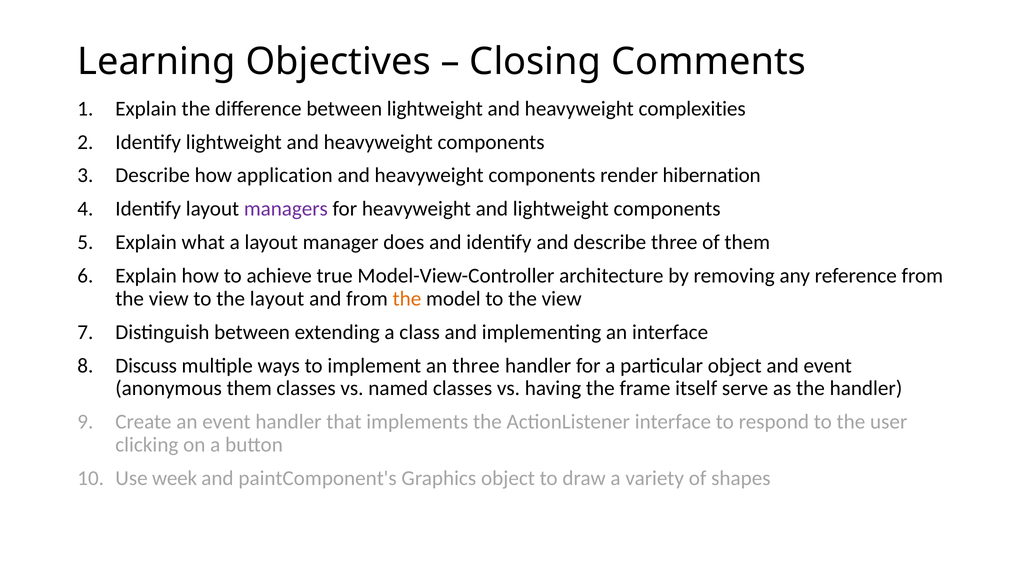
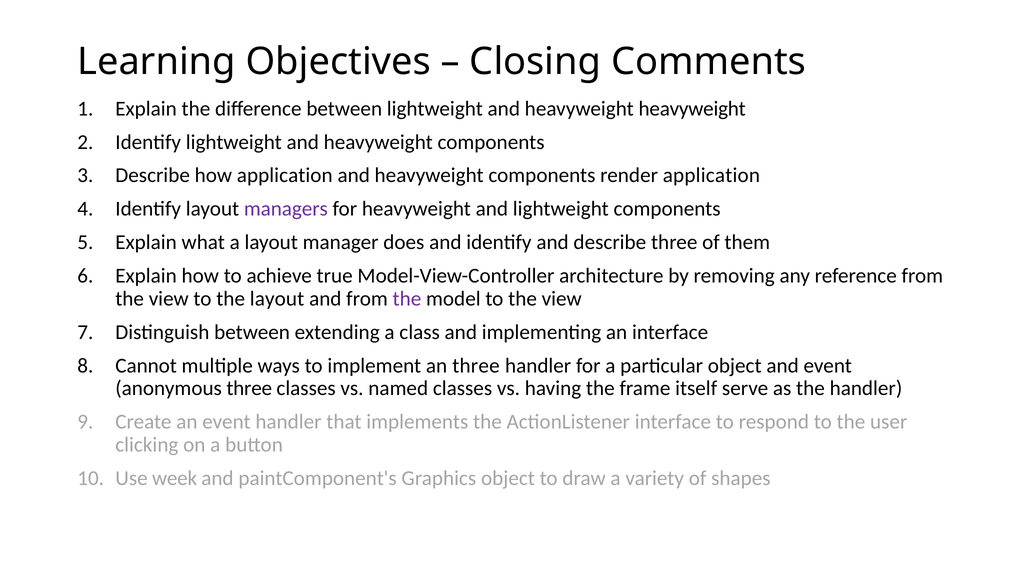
heavyweight complexities: complexities -> heavyweight (692, 108)
render hibernation: hibernation -> application (711, 175)
the colour: orange -> purple (407, 298)
Discuss: Discuss -> Cannot (146, 365)
anonymous them: them -> three (249, 388)
